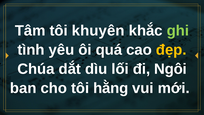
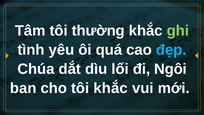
khuyên: khuyên -> thường (98, 31)
đẹp colour: yellow -> light blue (171, 50)
tôi hằng: hằng -> khắc (111, 88)
